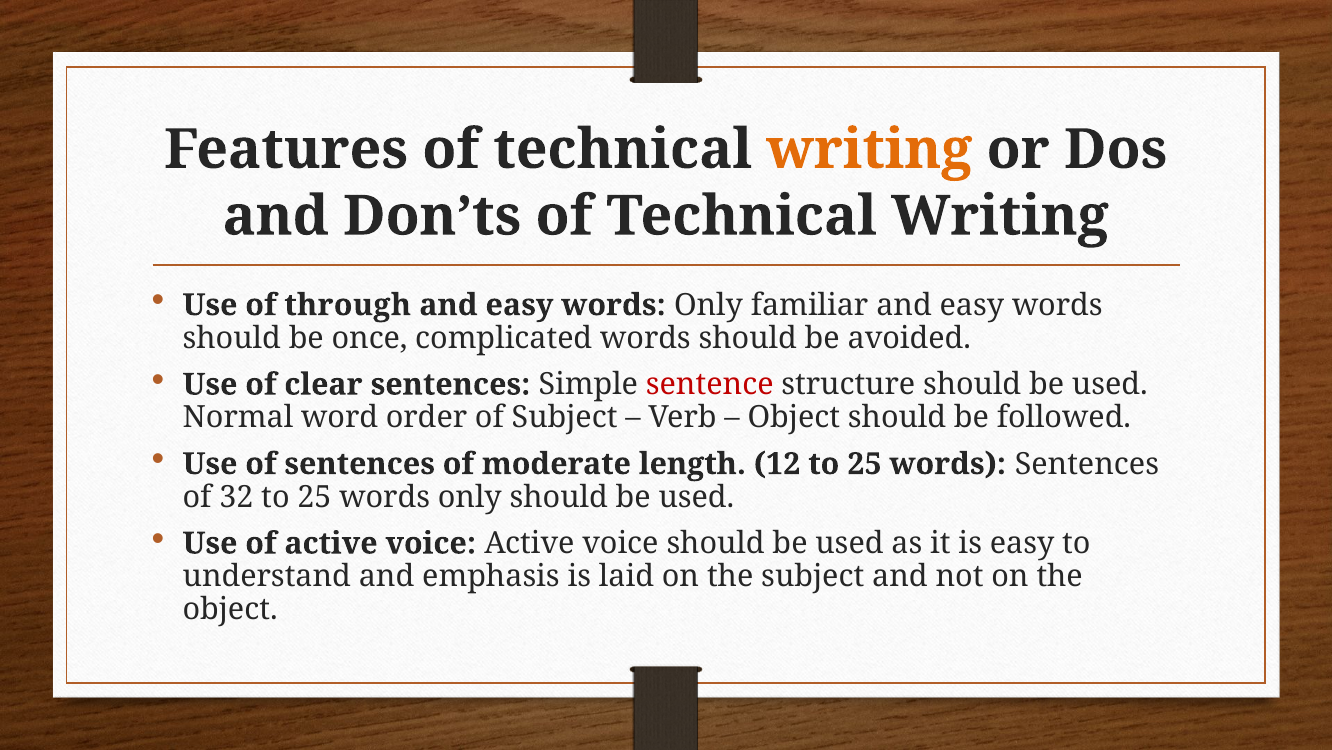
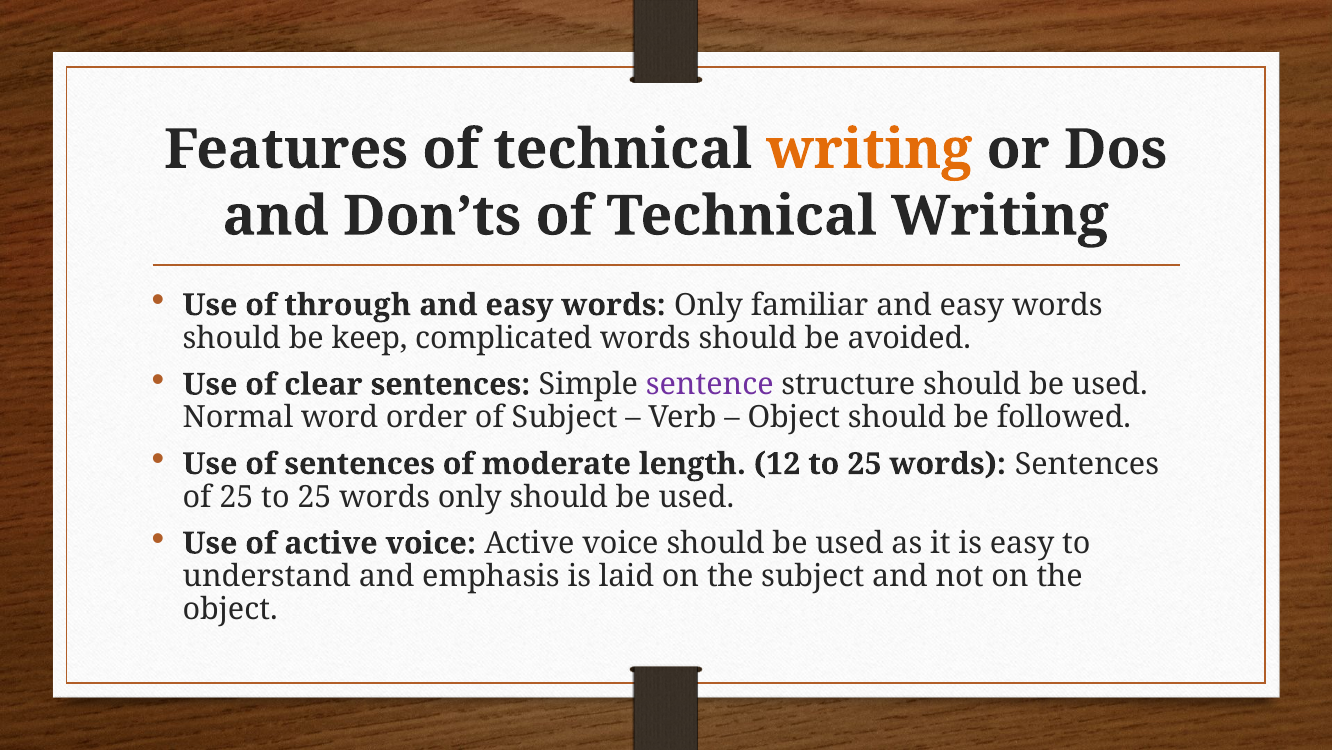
once: once -> keep (370, 338)
sentence colour: red -> purple (710, 384)
of 32: 32 -> 25 (236, 497)
